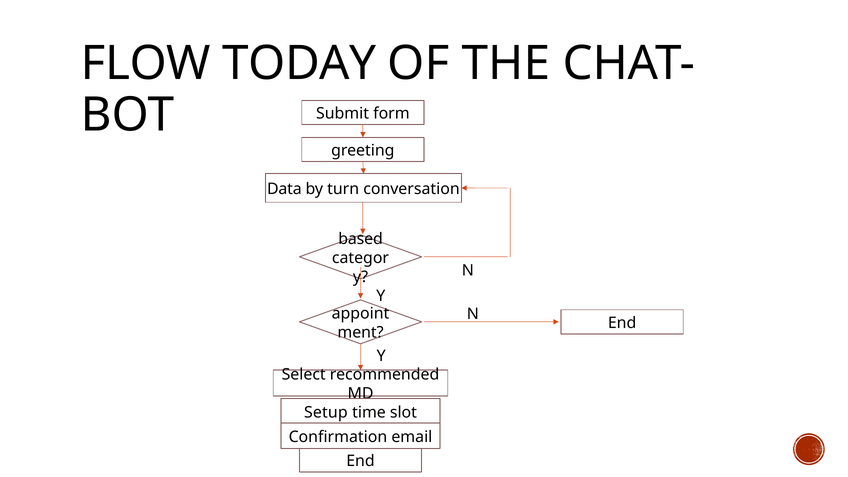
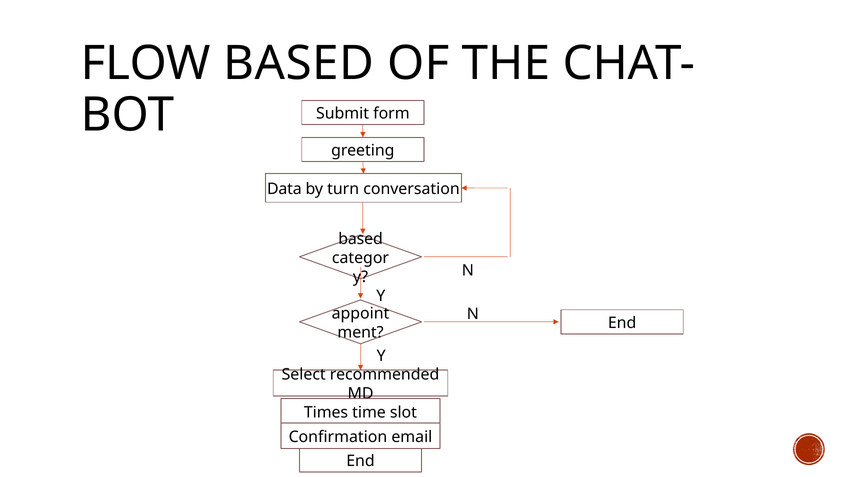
FLOW TODAY: TODAY -> BASED (299, 64)
Setup: Setup -> Times (326, 413)
